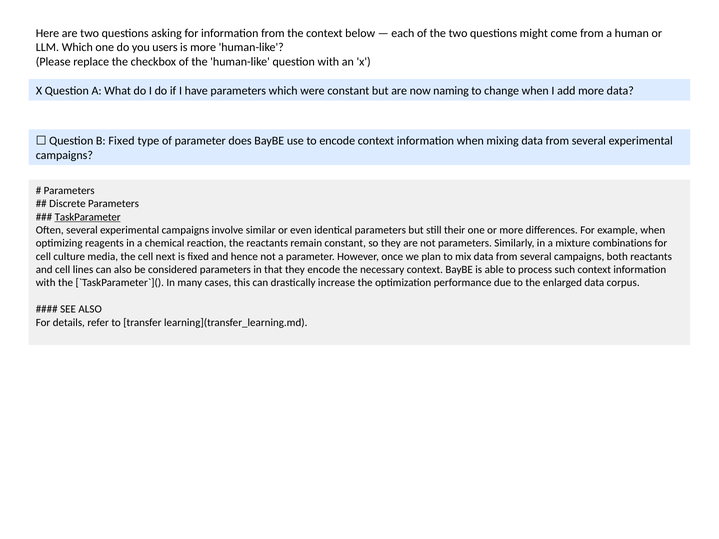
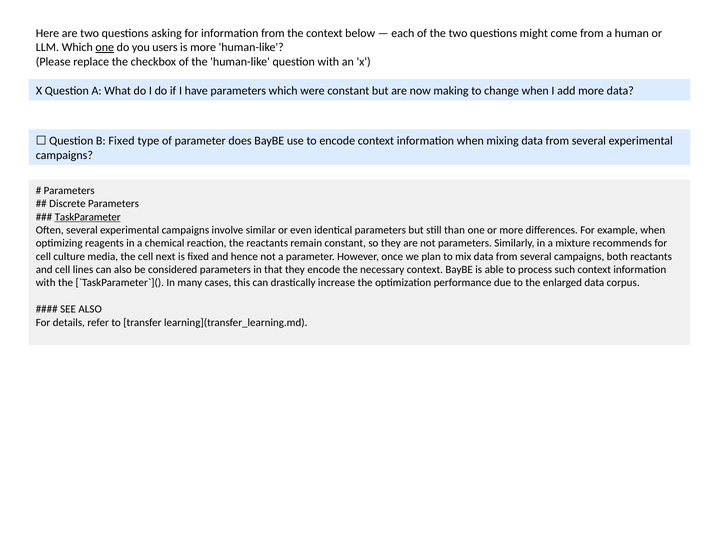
one underline: none -> present (105, 47)
naming: naming -> making (451, 91)
their: their -> than (455, 230)
combinations: combinations -> recommends (622, 243)
